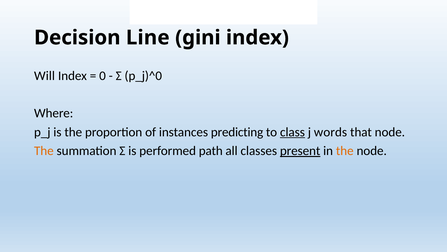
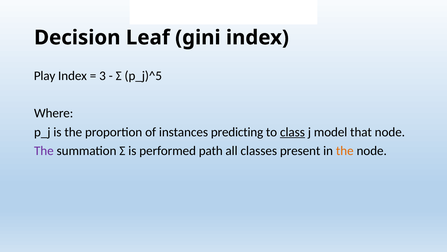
Line: Line -> Leaf (148, 38)
Will: Will -> Play (45, 76)
0: 0 -> 3 (103, 76)
p_j)^0: p_j)^0 -> p_j)^5 (143, 76)
words: words -> model (331, 132)
The colour: orange -> purple (44, 151)
present underline: present -> none (300, 151)
